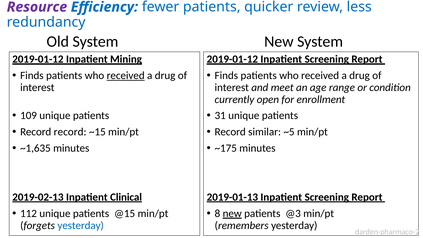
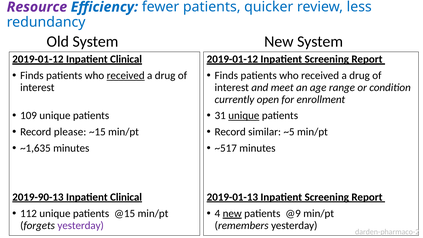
2019-01-12 Inpatient Mining: Mining -> Clinical (126, 59)
unique underline: none -> present (244, 116)
Record record: record -> please (70, 132)
~175: ~175 -> ~517 (226, 148)
2019-02-13: 2019-02-13 -> 2019-90-13 (38, 197)
8: 8 -> 4 (217, 213)
@3: @3 -> @9 (293, 213)
yesterday colour: blue -> purple (81, 225)
